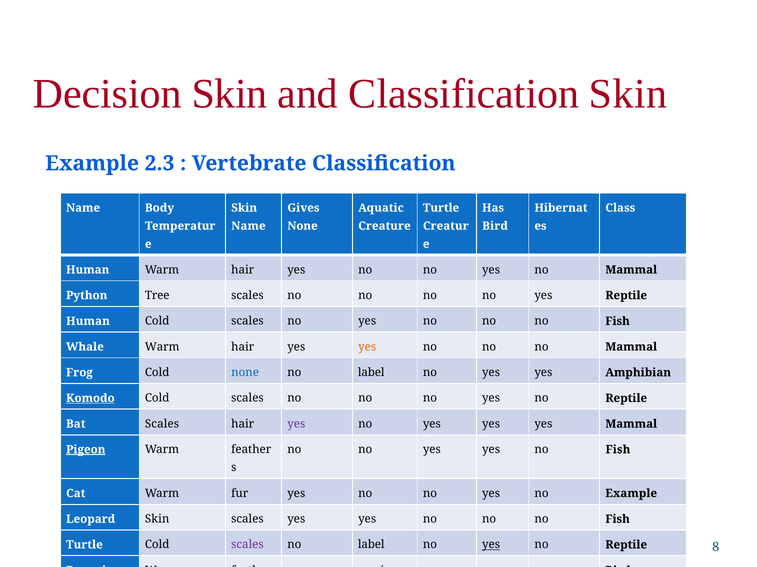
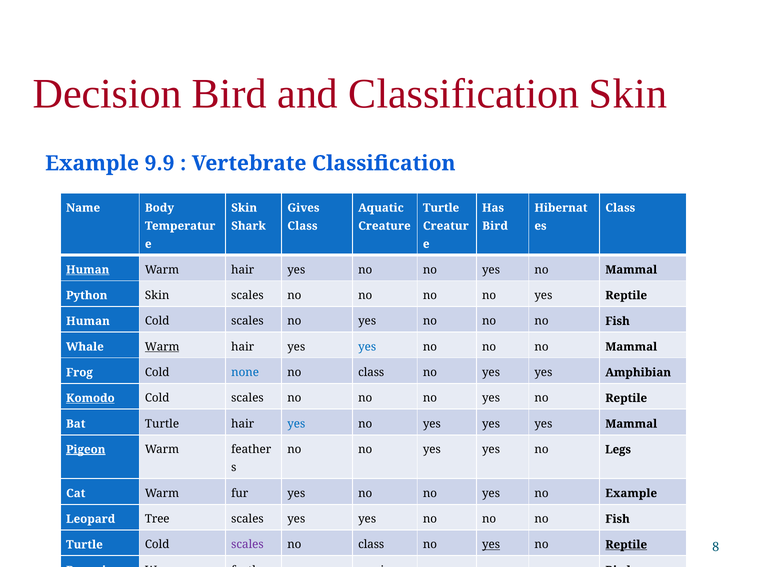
Decision Skin: Skin -> Bird (229, 94)
2.3: 2.3 -> 9.9 (160, 164)
Name: Name -> Shark (249, 226)
None: None -> Class (302, 226)
Human underline: none -> present (88, 270)
Python Tree: Tree -> Skin (157, 296)
Warm underline: none -> present (162, 347)
yes colour: orange -> blue (367, 347)
label: label -> class (371, 373)
Bat Scales: Scales -> Turtle (162, 424)
yes colour: purple -> blue (296, 424)
yes no Fish: Fish -> Legs (618, 450)
Leopard Skin: Skin -> Tree (157, 520)
label: label -> class (371, 545)
Reptile underline: none -> present (626, 545)
